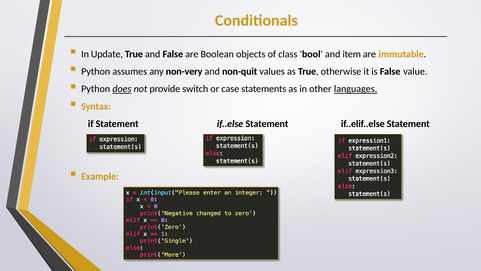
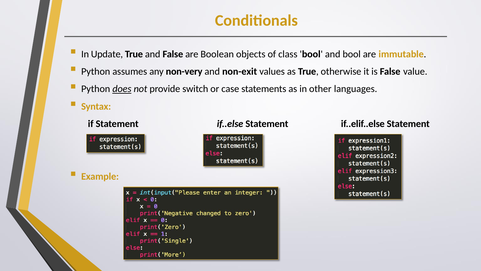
and item: item -> bool (352, 54)
non-quit: non-quit -> non-exit (240, 71)
languages underline: present -> none (356, 89)
